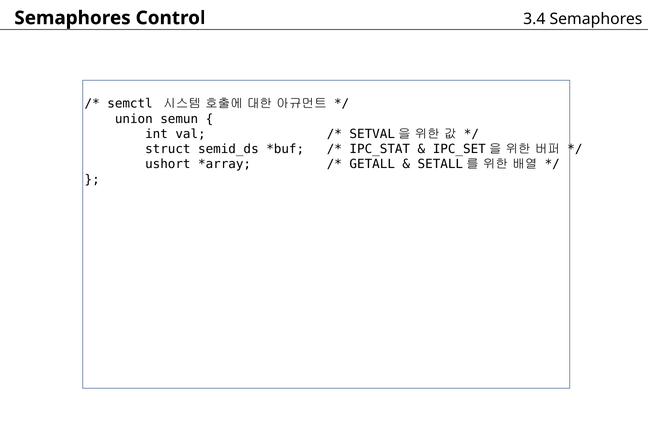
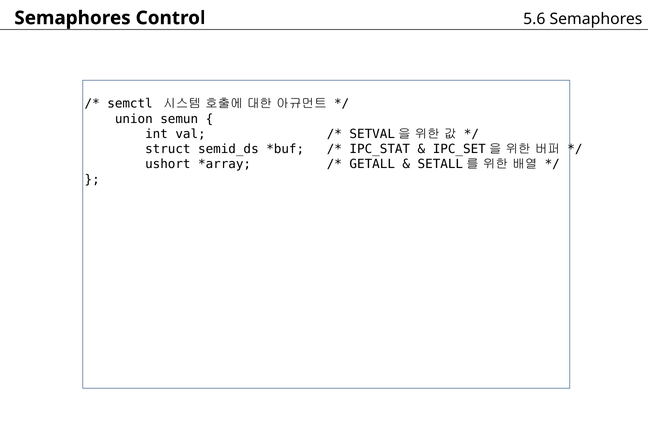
3.4: 3.4 -> 5.6 (534, 19)
